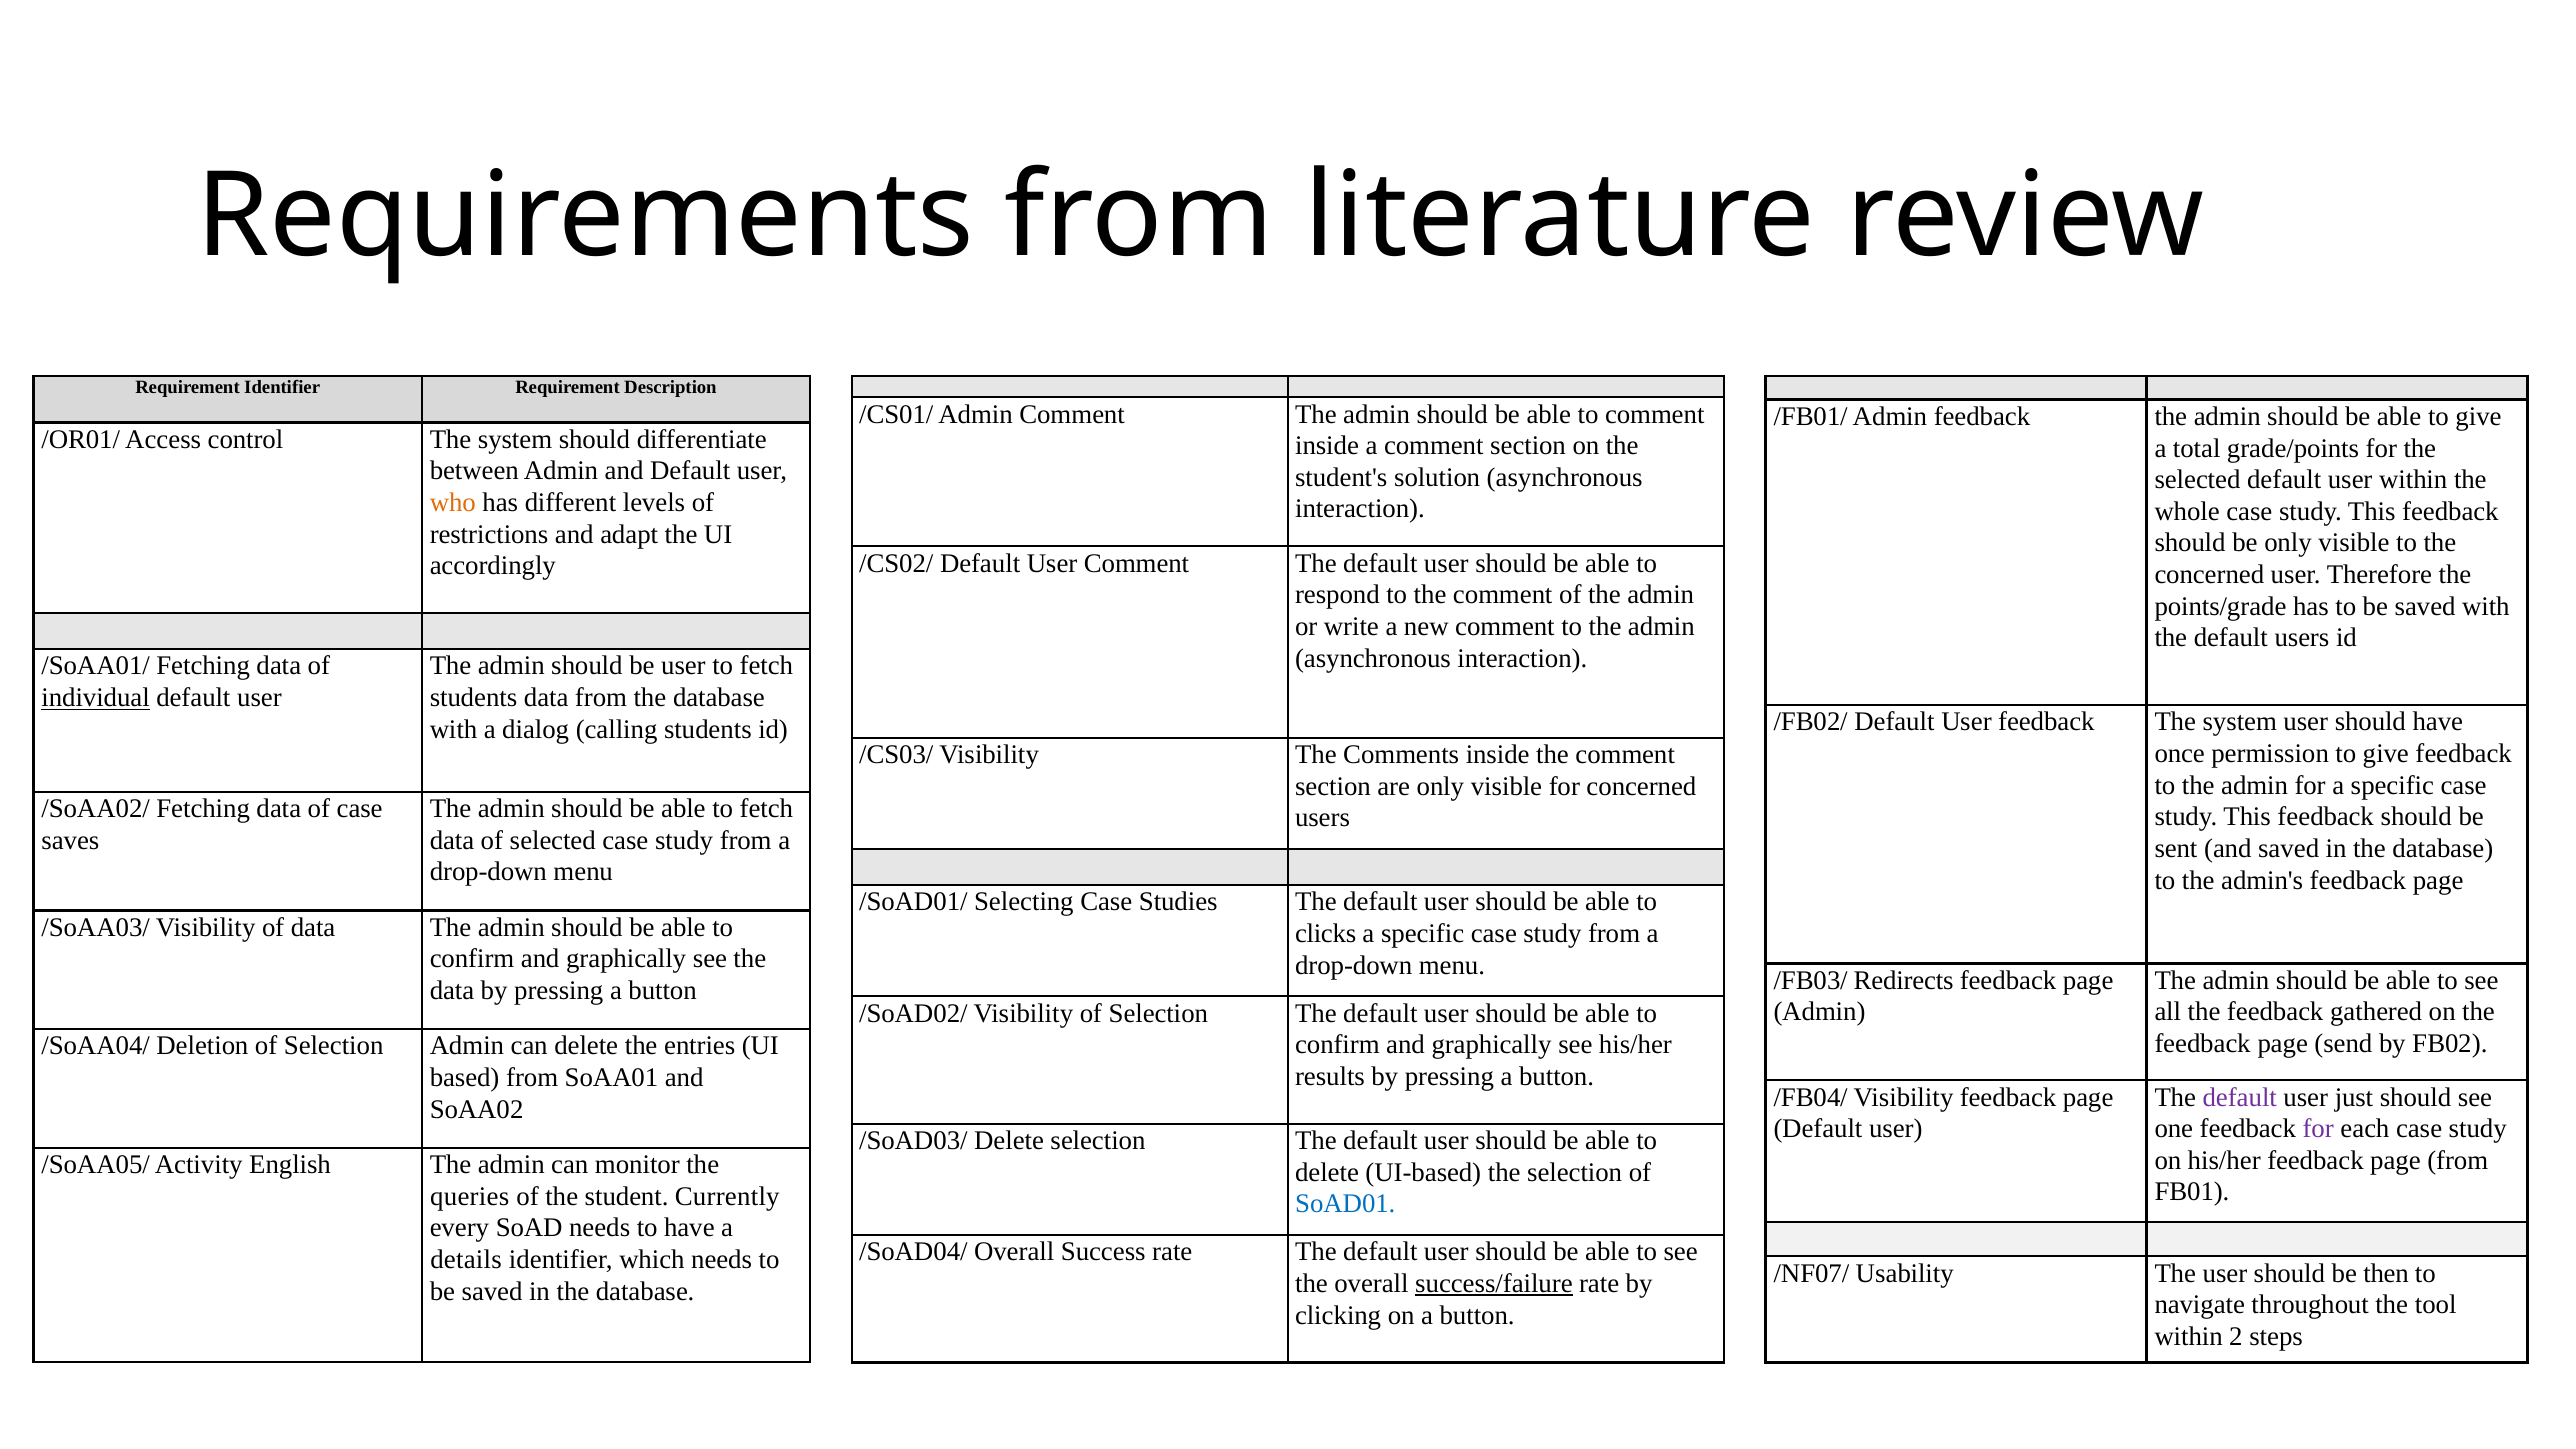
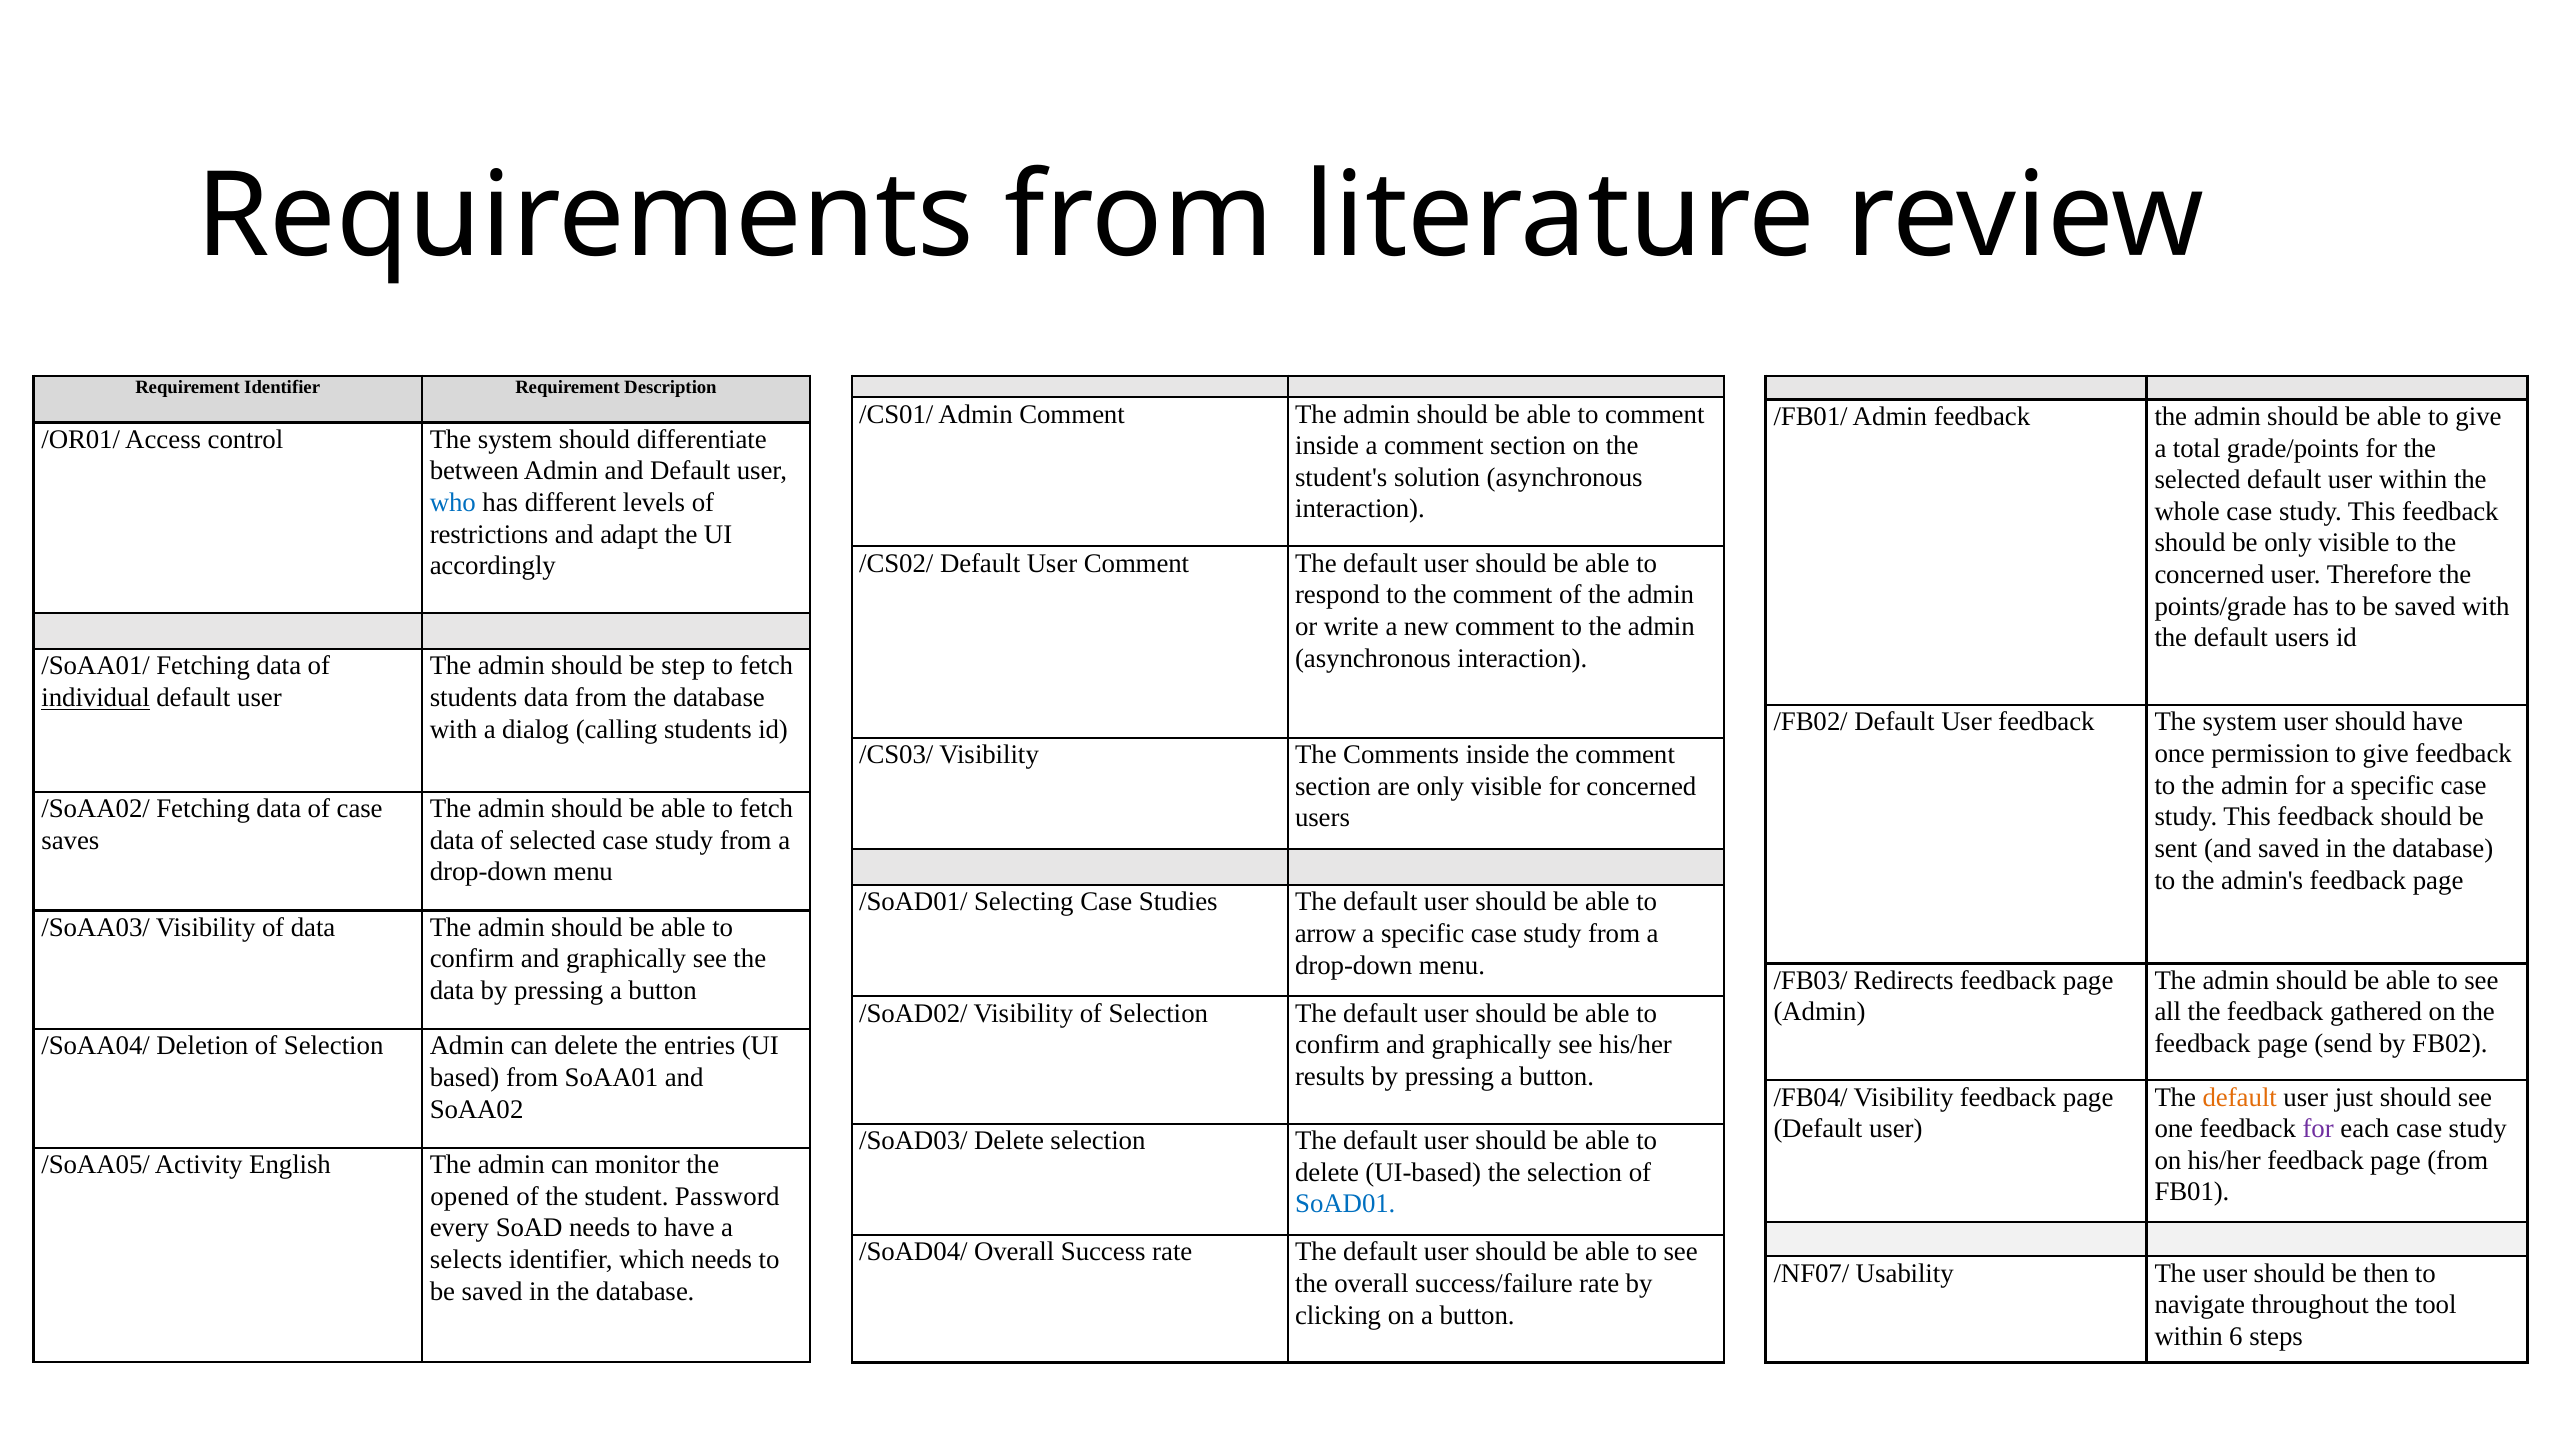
who colour: orange -> blue (453, 503)
be user: user -> step (683, 666)
clicks: clicks -> arrow (1326, 934)
default colour: purple -> orange (2240, 1097)
queries: queries -> opened (470, 1196)
Currently: Currently -> Password (727, 1196)
details: details -> selects (466, 1260)
success/failure underline: present -> none (1494, 1284)
2: 2 -> 6 (2236, 1337)
